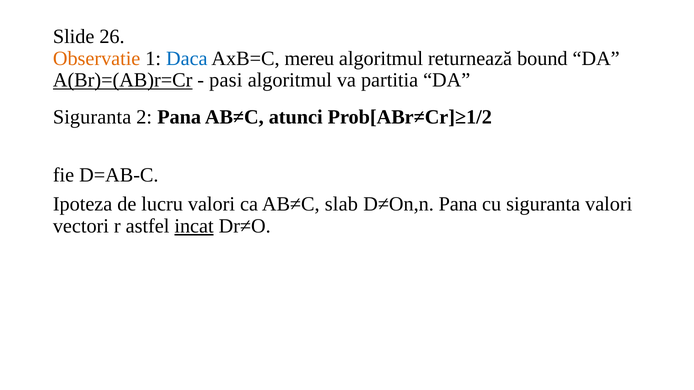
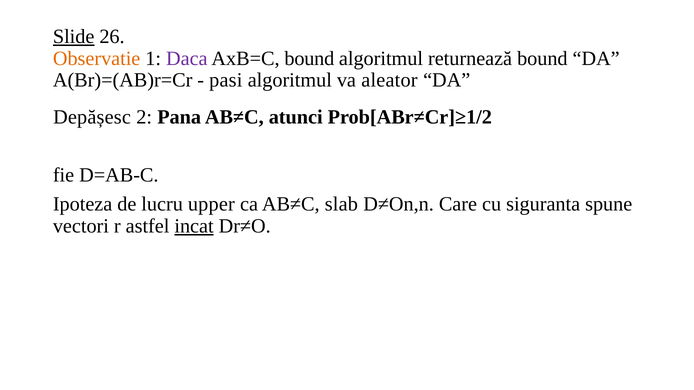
Slide underline: none -> present (74, 37)
Daca colour: blue -> purple (187, 58)
AxB=C mereu: mereu -> bound (309, 58)
A(Br)=(AB)r=Cr underline: present -> none (123, 80)
partitia: partitia -> aleator (389, 80)
Siguranta: Siguranta -> Depășesc (92, 117)
lucru valori: valori -> upper (211, 204)
D≠On,n Pana: Pana -> Care (458, 204)
siguranta valori: valori -> spune (609, 204)
